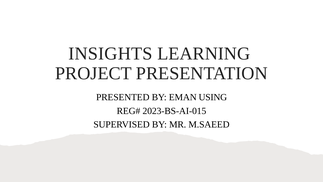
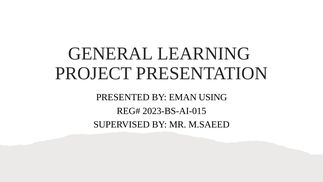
INSIGHTS: INSIGHTS -> GENERAL (111, 54)
